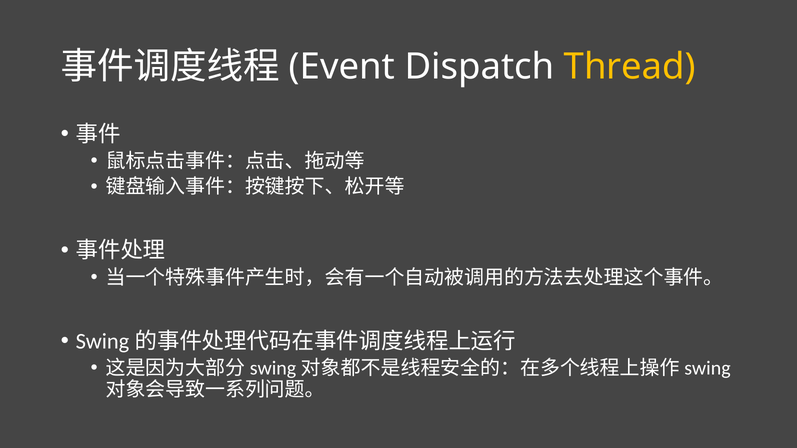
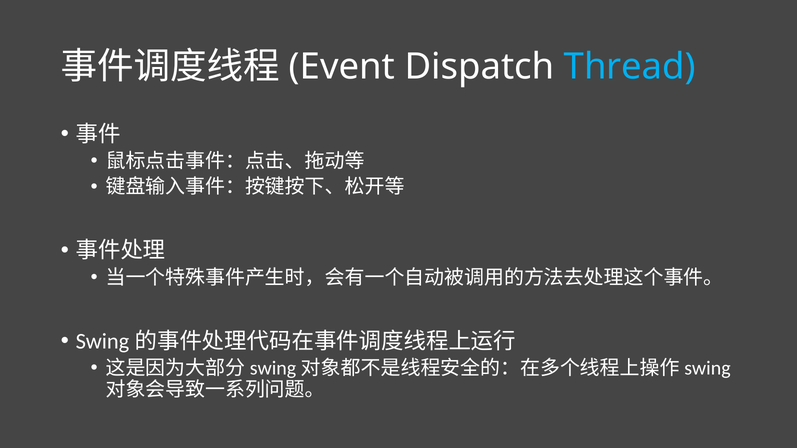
Thread colour: yellow -> light blue (630, 67)
